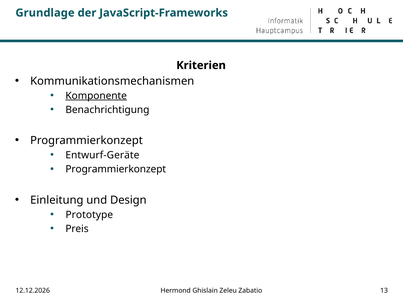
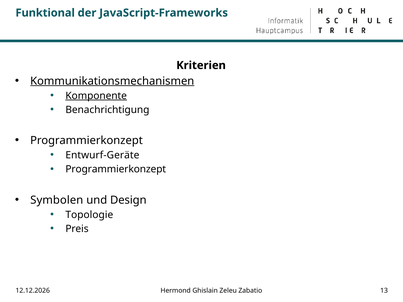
Grundlage: Grundlage -> Funktional (45, 13)
Kommunikationsmechanismen underline: none -> present (112, 81)
Einleitung: Einleitung -> Symbolen (57, 200)
Prototype: Prototype -> Topologie (89, 215)
